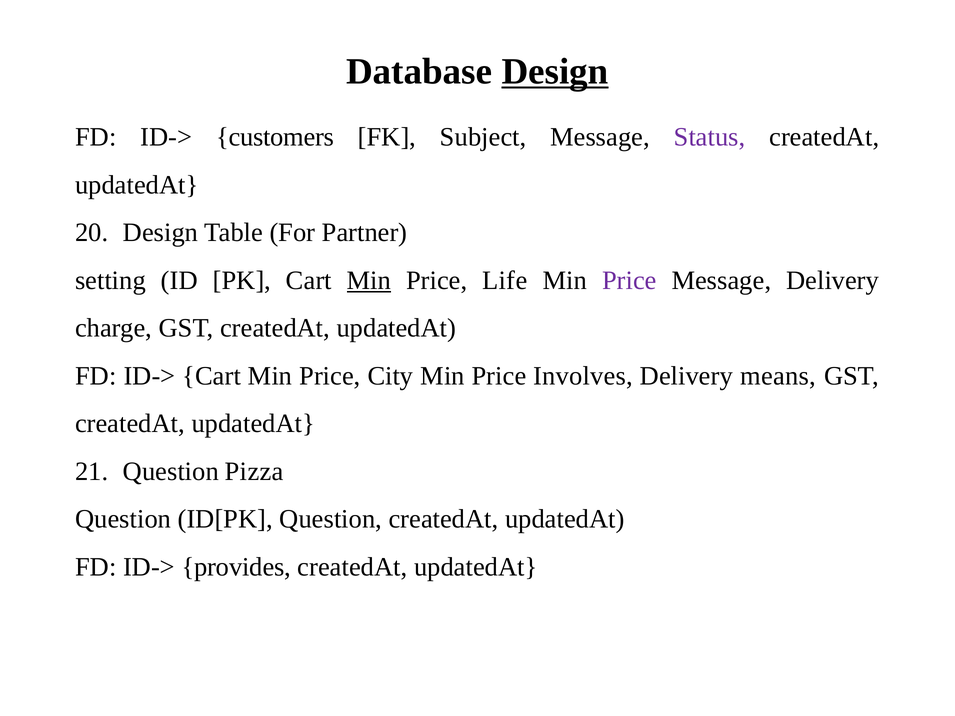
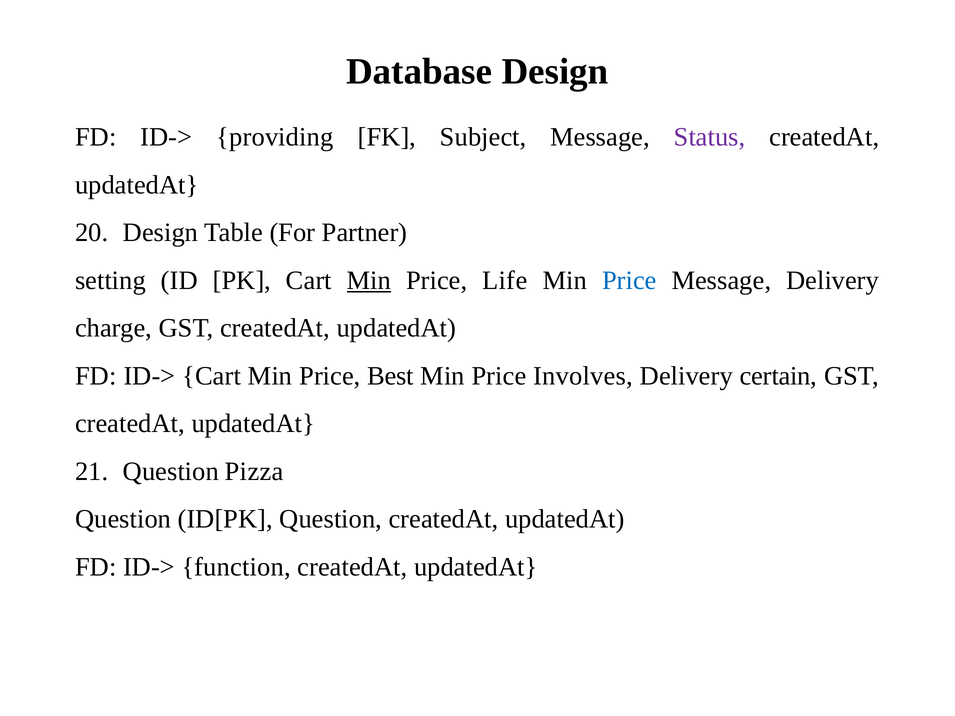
Design underline: present -> none (555, 71)
customers: customers -> providing (275, 137)
Price colour: purple -> blue (629, 281)
City: City -> Best (391, 376)
means: means -> certain (778, 376)
provides: provides -> function (236, 567)
